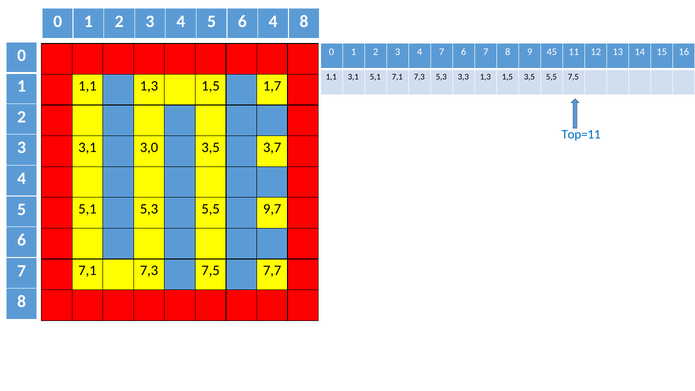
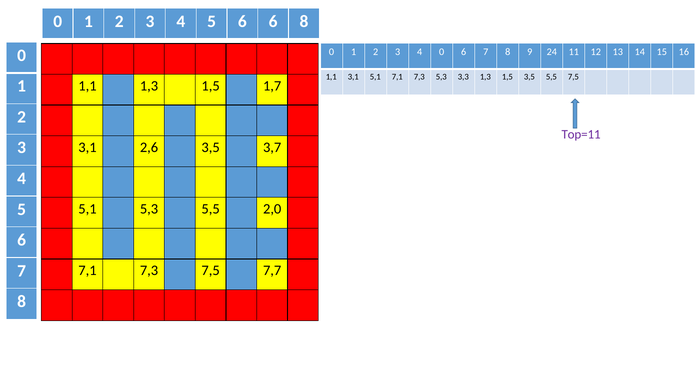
6 4: 4 -> 6 (273, 22)
4 7: 7 -> 0 (442, 52)
45: 45 -> 24 (552, 52)
Top=11 colour: blue -> purple (581, 135)
3,0: 3,0 -> 2,6 (149, 147)
9,7: 9,7 -> 2,0 (272, 209)
